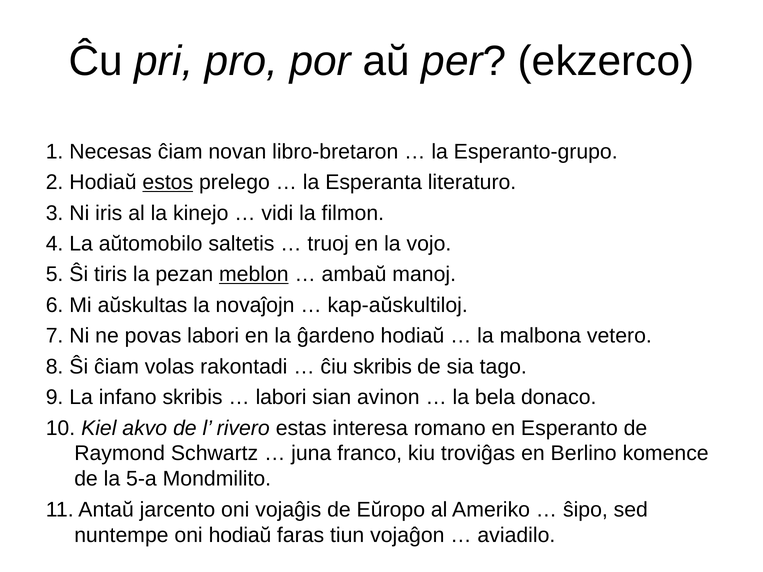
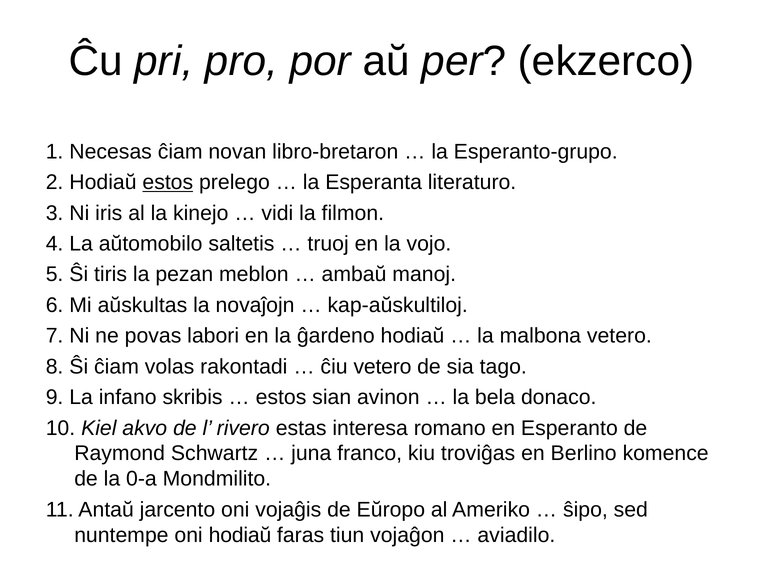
meblon underline: present -> none (254, 275)
ĉiu skribis: skribis -> vetero (383, 367)
labori: labori -> estos (281, 397)
5-a: 5-a -> 0-a (141, 479)
